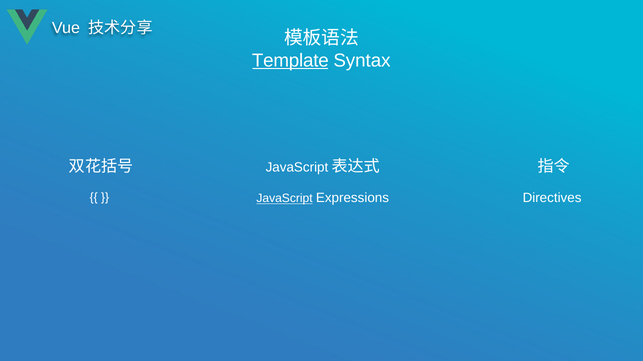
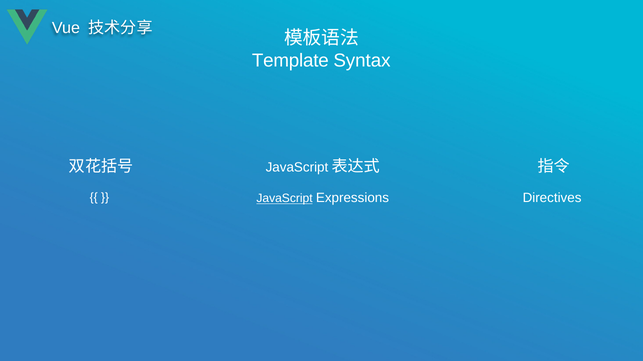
Template underline: present -> none (290, 60)
